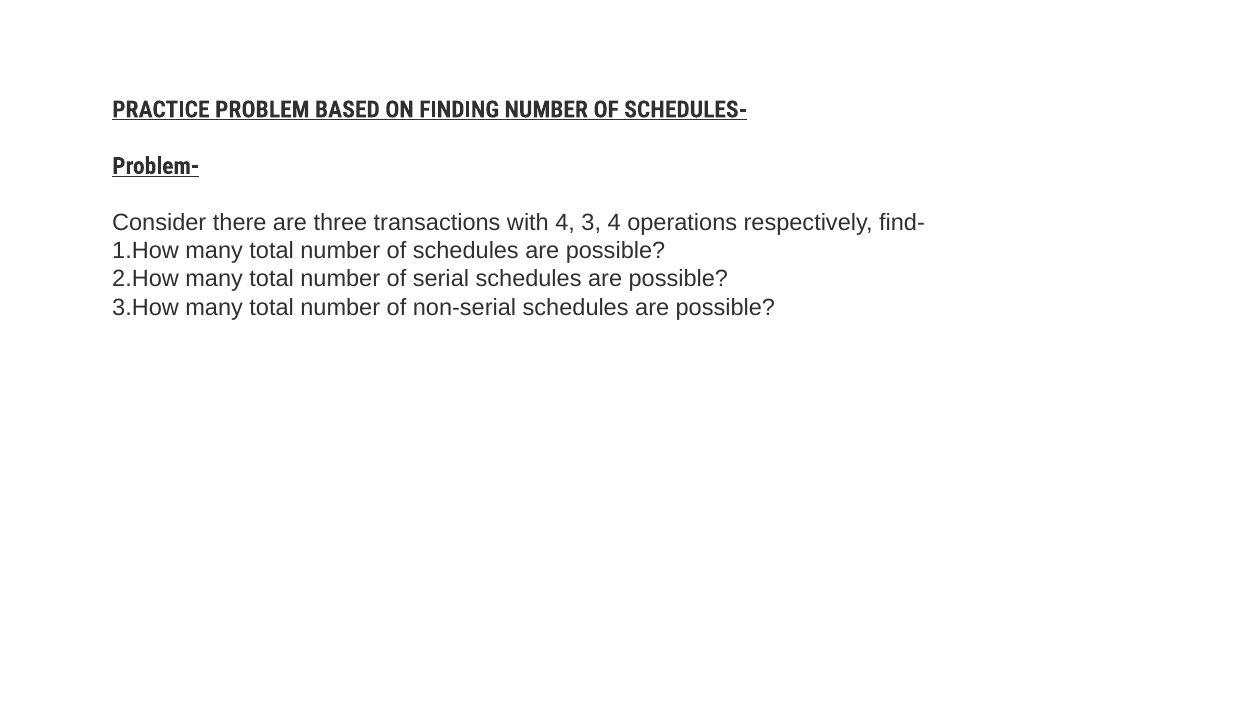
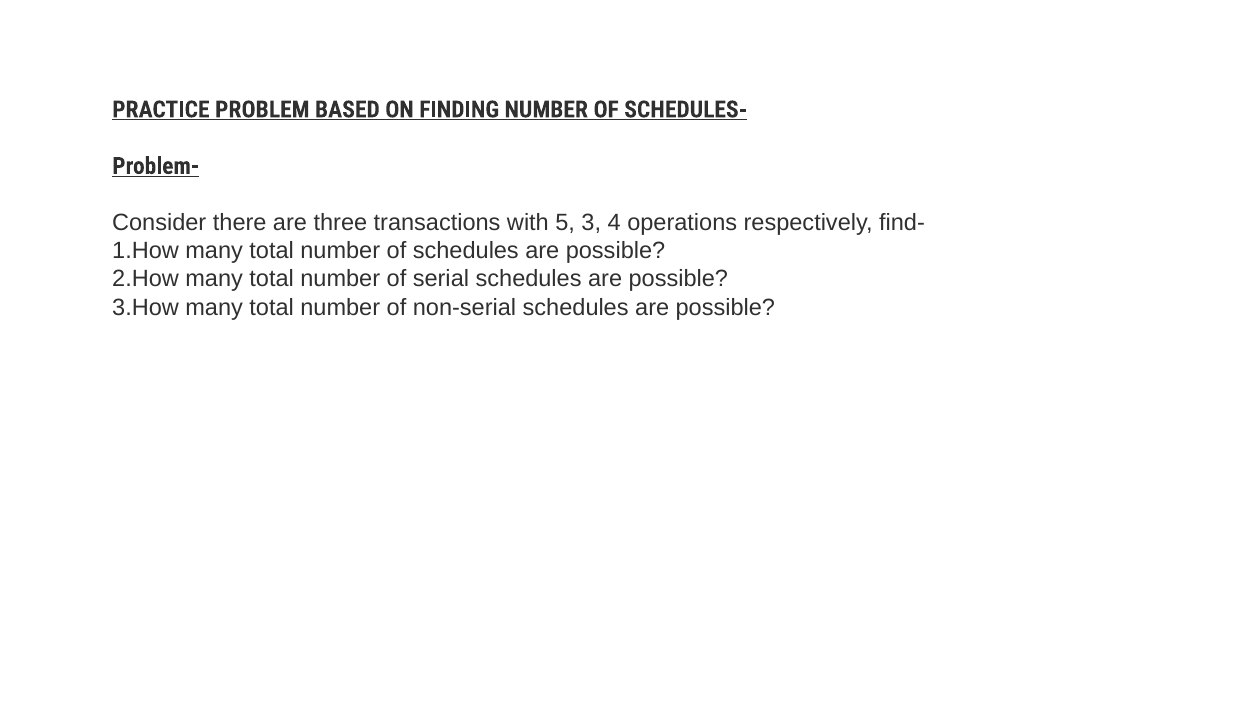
with 4: 4 -> 5 (565, 223)
